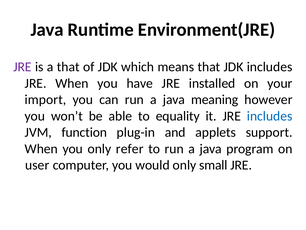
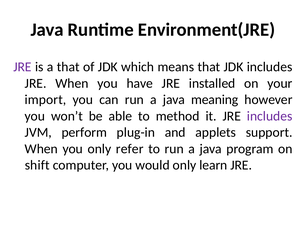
equality: equality -> method (178, 116)
includes colour: blue -> purple (270, 116)
function: function -> perform (84, 132)
user: user -> shift (37, 165)
small: small -> learn (213, 165)
